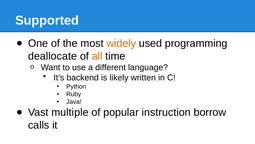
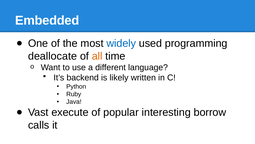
Supported: Supported -> Embedded (47, 20)
widely colour: orange -> blue (121, 43)
multiple: multiple -> execute (70, 112)
instruction: instruction -> interesting (166, 112)
